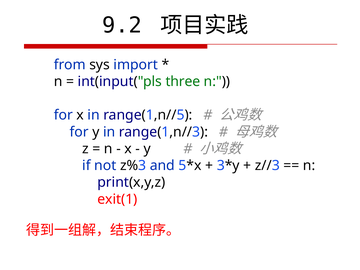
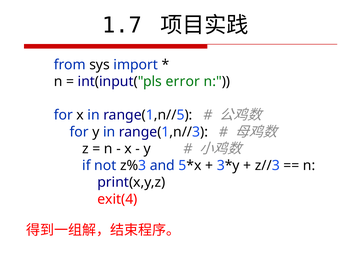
9.2: 9.2 -> 1.7 (122, 25)
three: three -> error (183, 82)
exit(1: exit(1 -> exit(4 (117, 199)
